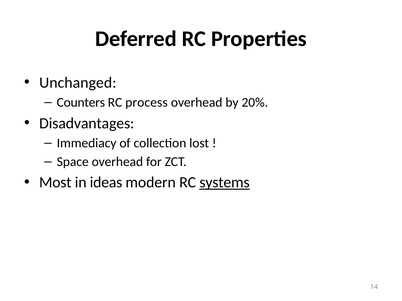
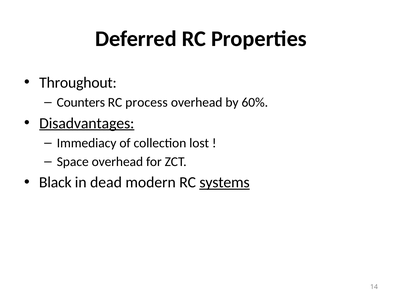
Unchanged: Unchanged -> Throughout (78, 83)
20%: 20% -> 60% (255, 103)
Disadvantages underline: none -> present (87, 123)
Most: Most -> Black (55, 183)
ideas: ideas -> dead (106, 183)
